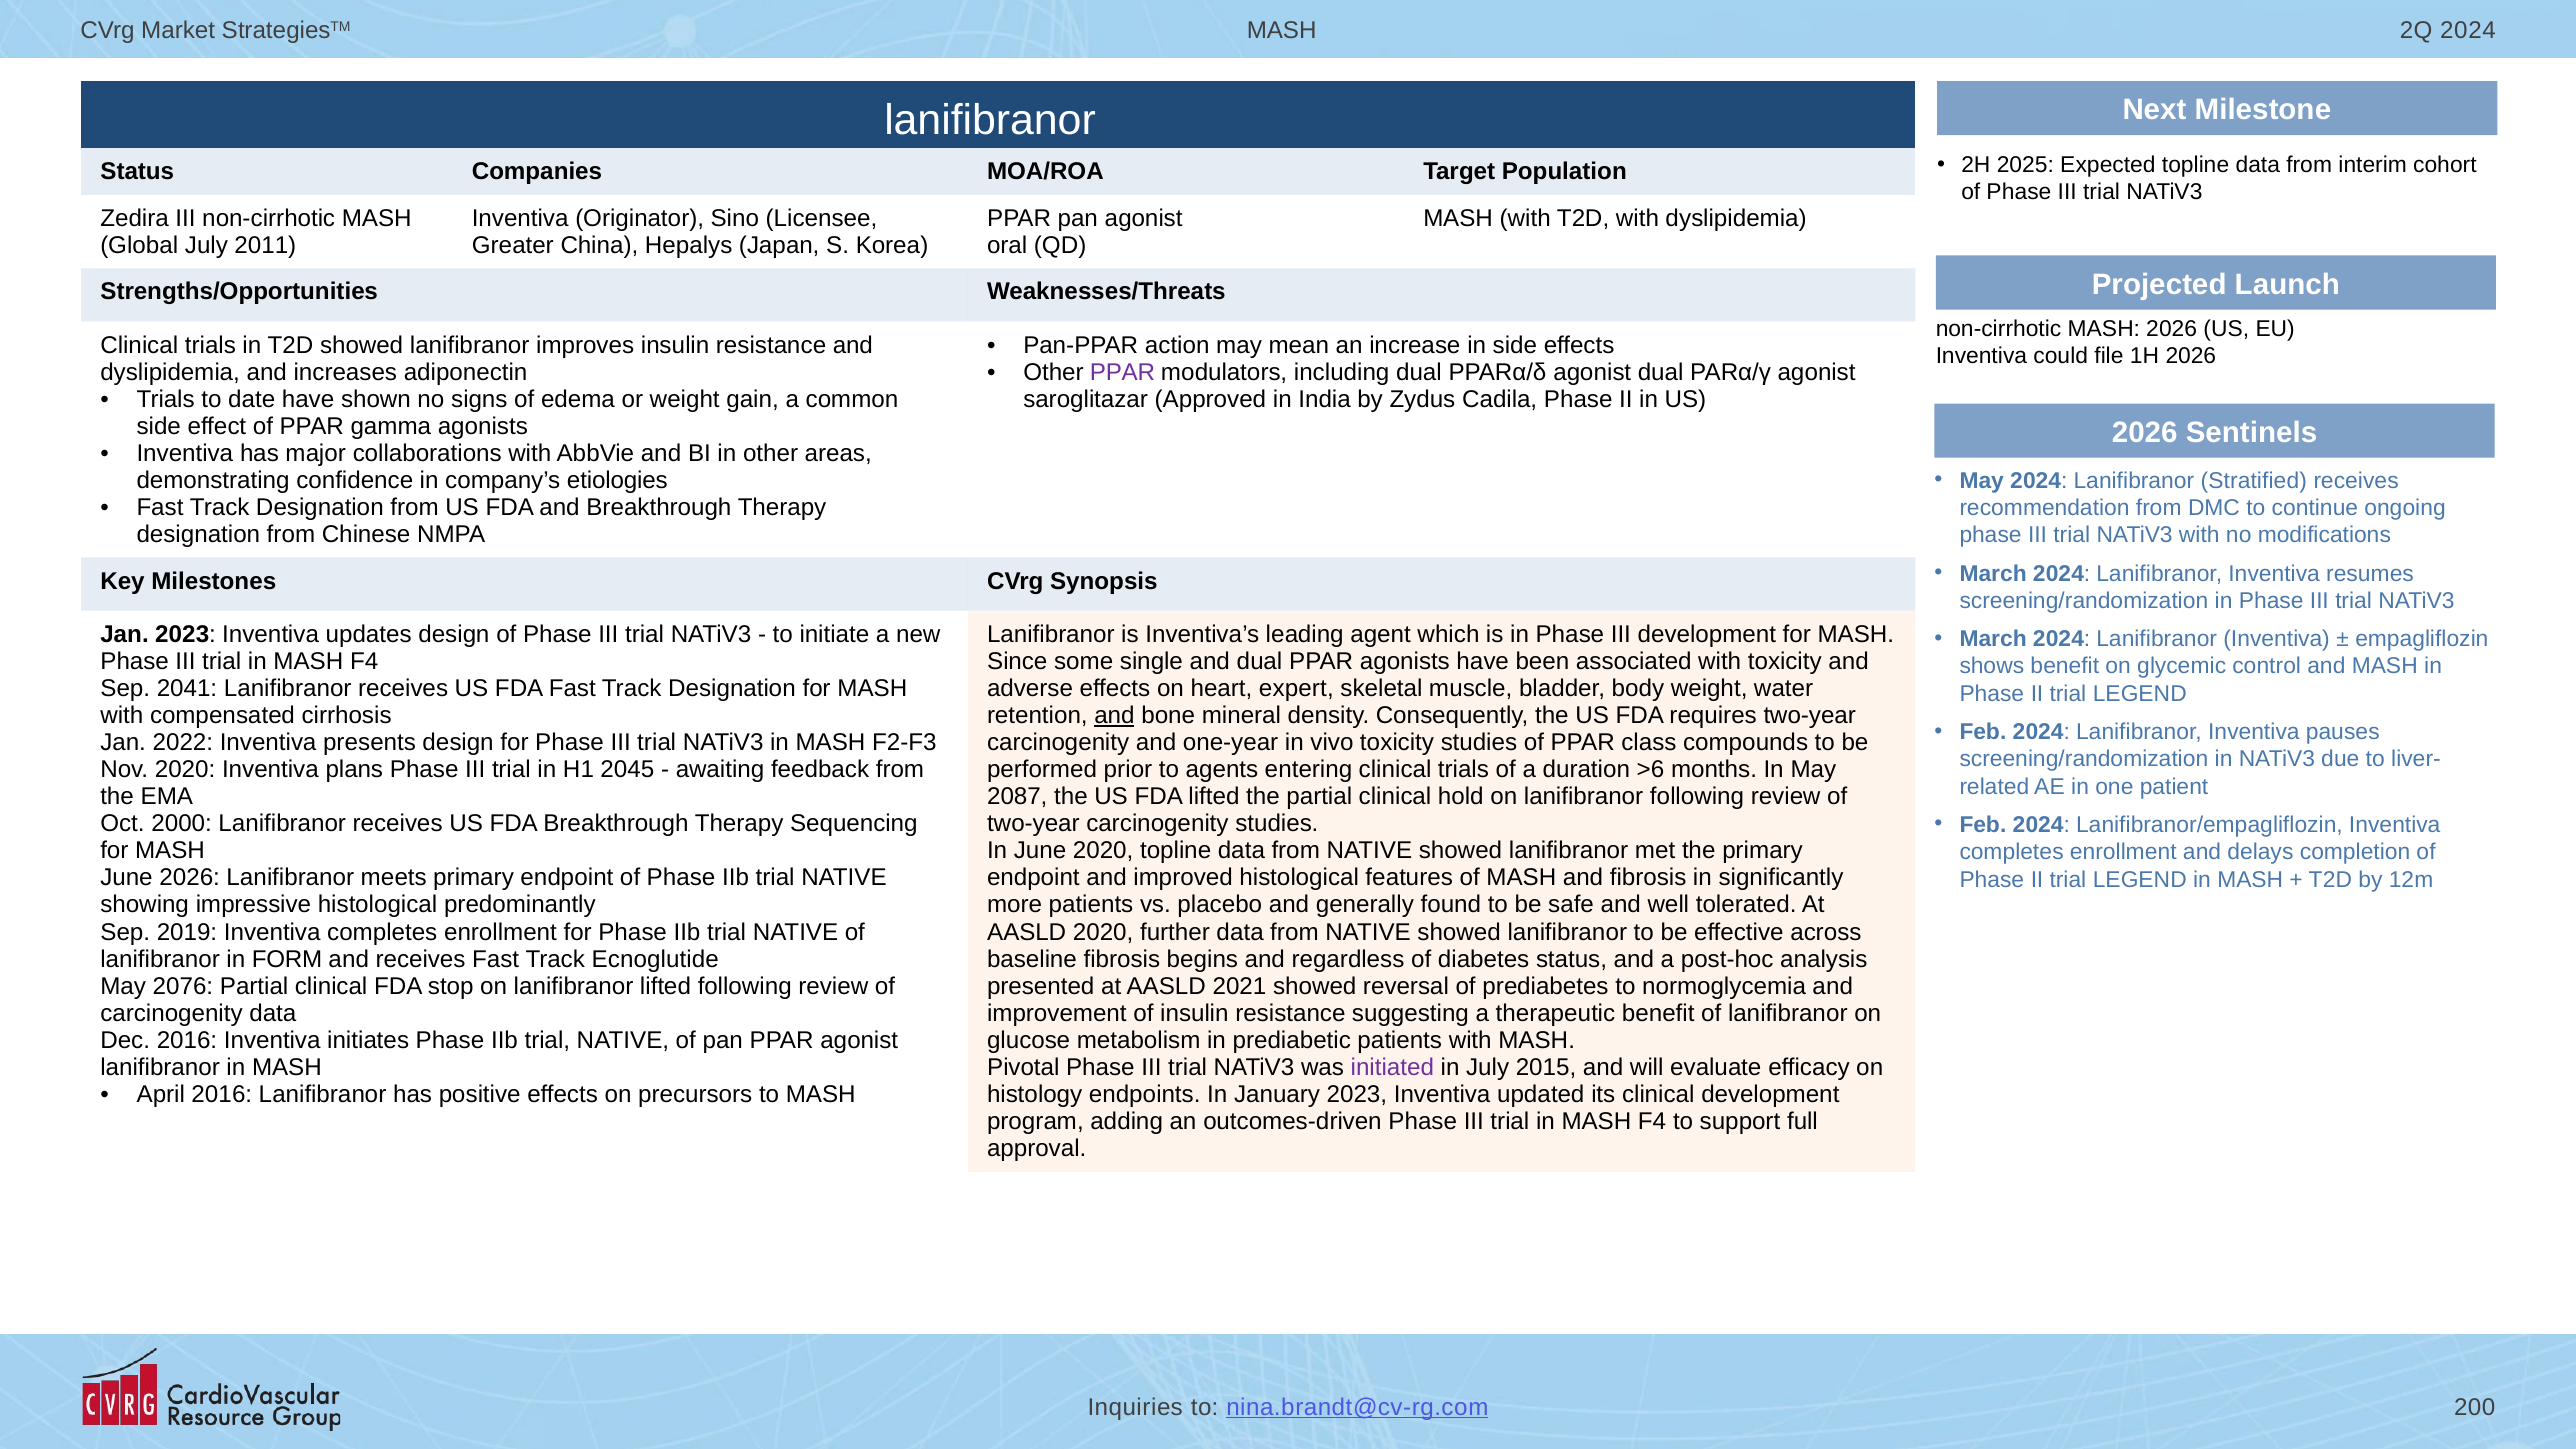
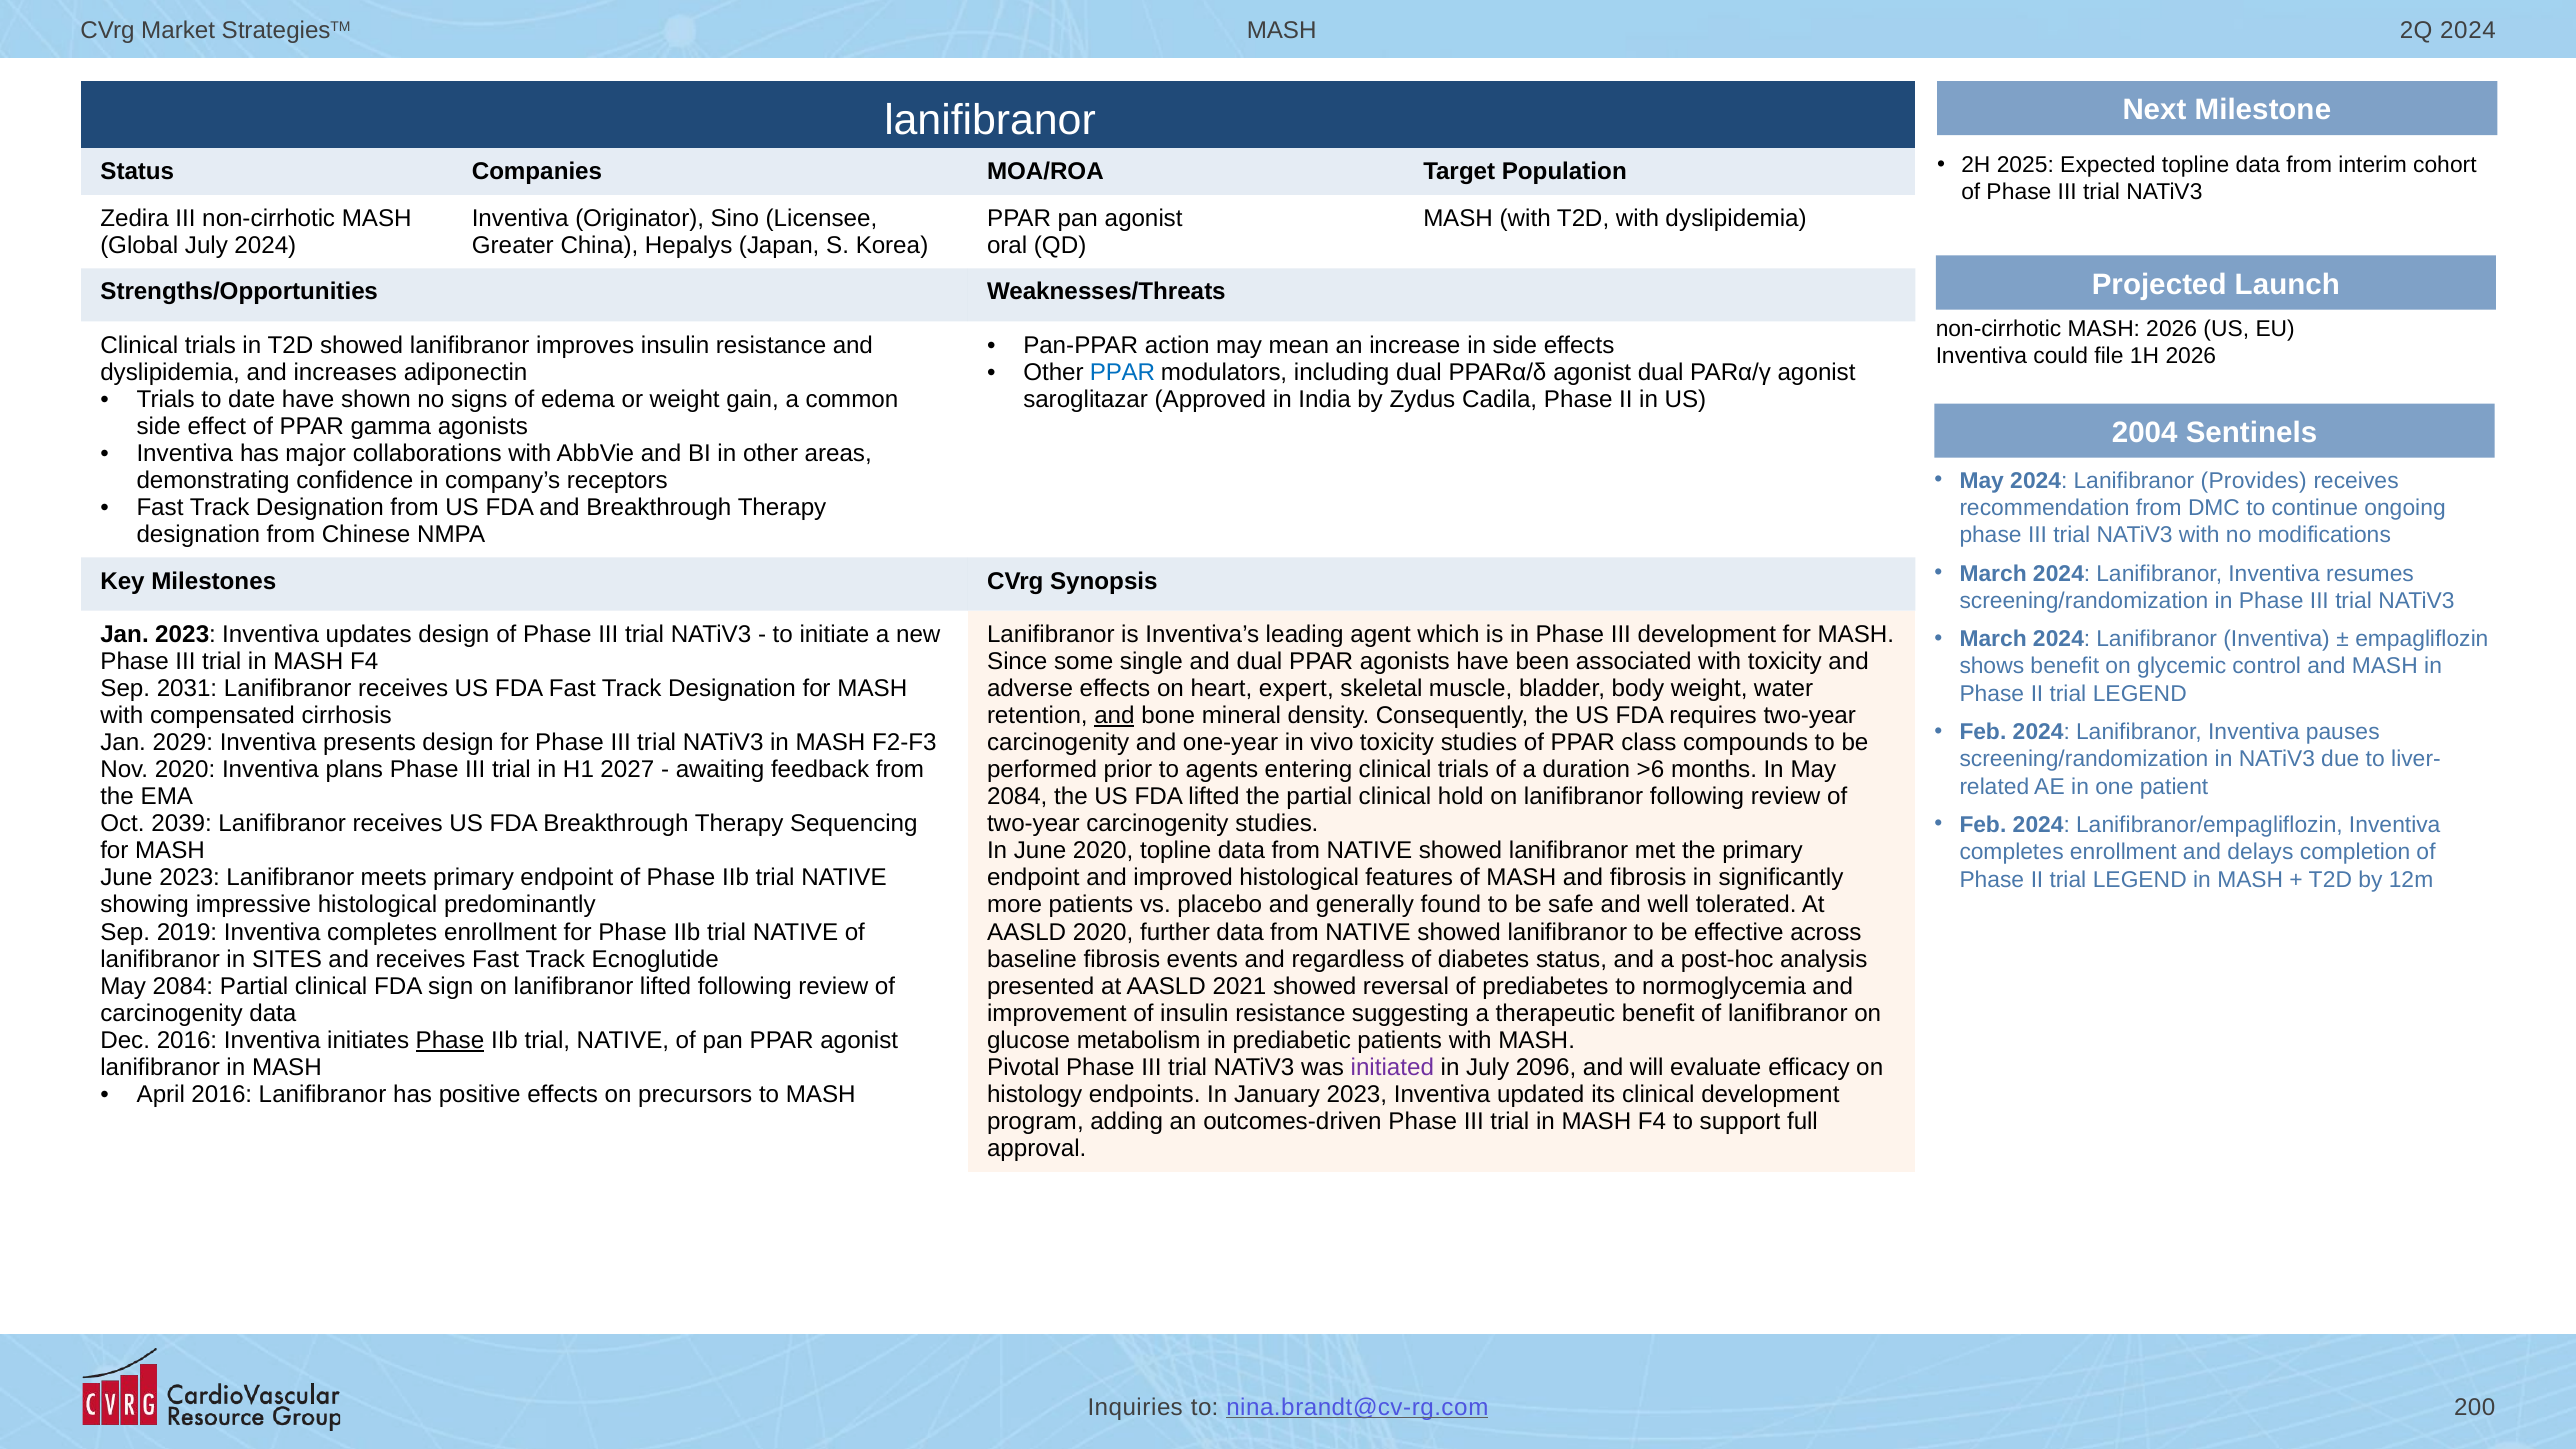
July 2011: 2011 -> 2024 (265, 245)
PPAR colour: purple -> blue (1122, 372)
2026: 2026 -> 2004 (2145, 433)
Stratified: Stratified -> Provides (2254, 481)
etiologies: etiologies -> receptors (617, 480)
2041: 2041 -> 2031 (187, 688)
2022: 2022 -> 2029 (183, 743)
2045: 2045 -> 2027 (627, 770)
2087: 2087 -> 2084 (1017, 797)
2000: 2000 -> 2039 (182, 824)
June 2026: 2026 -> 2023 (190, 878)
FORM: FORM -> SITES (287, 959)
begins: begins -> events (1202, 959)
2076: 2076 -> 2084 (183, 986)
stop: stop -> sign (451, 986)
Phase underline: none -> present (450, 1040)
2015: 2015 -> 2096 (1546, 1067)
